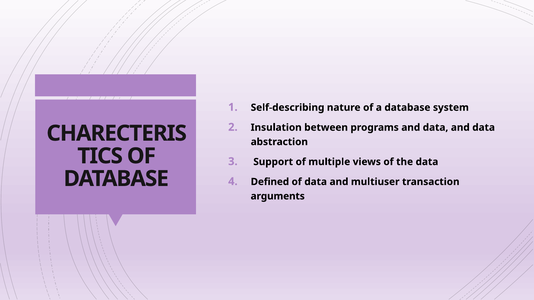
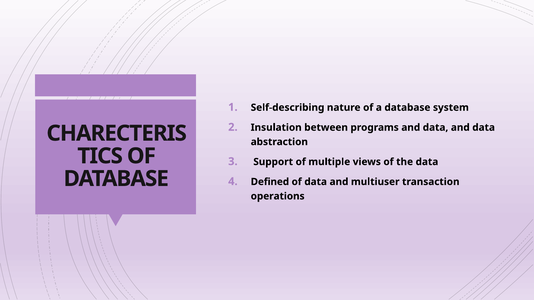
arguments: arguments -> operations (278, 196)
